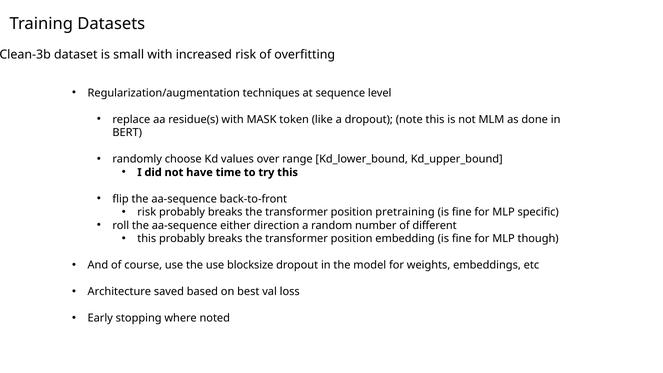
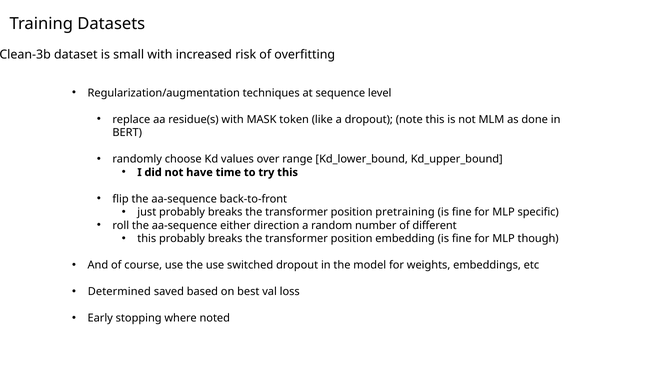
risk: risk -> just (147, 212)
blocksize: blocksize -> switched (250, 265)
Architecture: Architecture -> Determined (119, 292)
